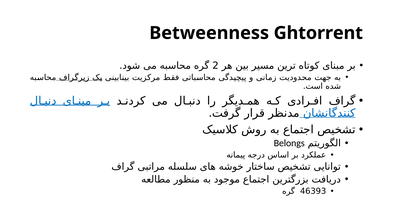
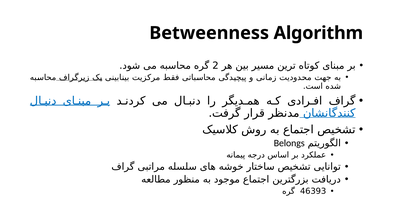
Ghtorrent: Ghtorrent -> Algorithm (318, 33)
